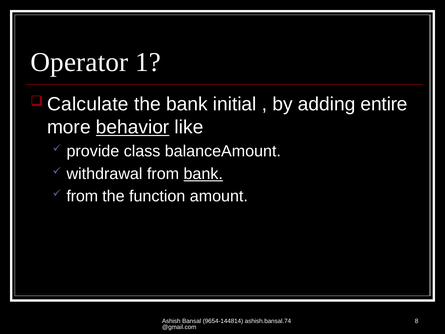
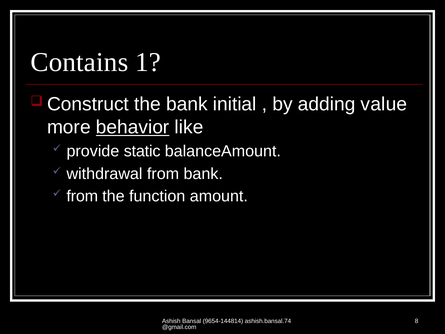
Operator: Operator -> Contains (79, 62)
Calculate: Calculate -> Construct (88, 104)
entire: entire -> value (384, 104)
class: class -> static (142, 151)
bank underline: present -> none (203, 174)
